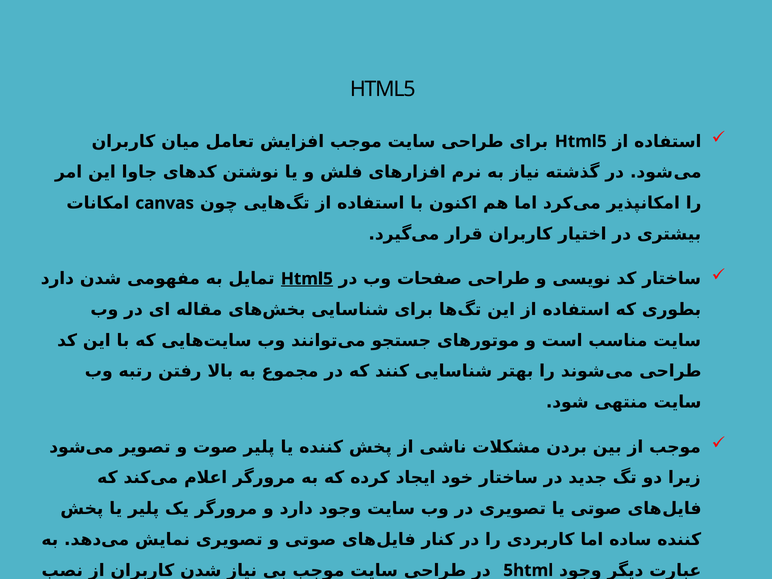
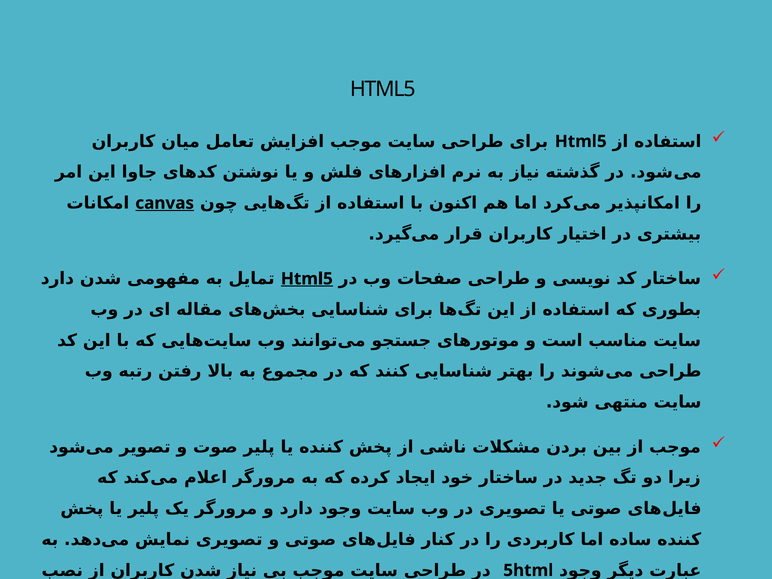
canvas underline: none -> present (165, 203)
